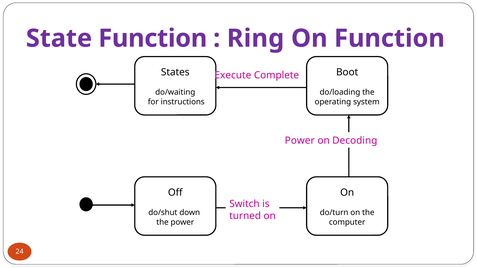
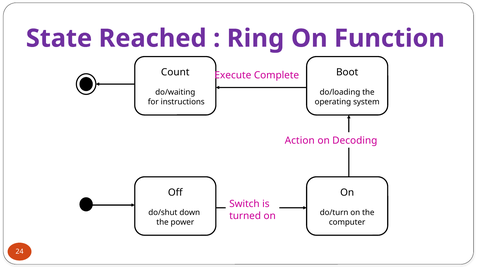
State Function: Function -> Reached (153, 38)
States: States -> Count (175, 72)
Power: Power -> Action (300, 141)
